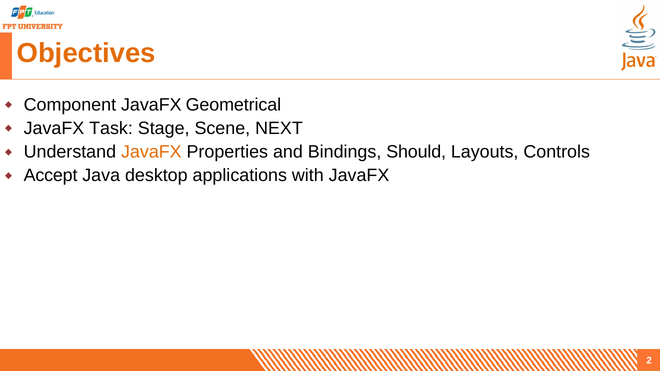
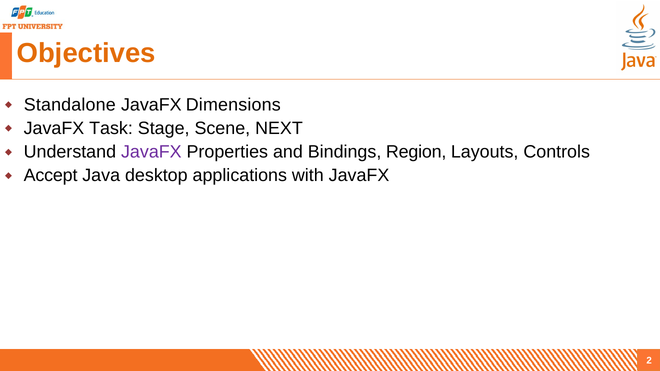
Component: Component -> Standalone (70, 105)
Geometrical: Geometrical -> Dimensions (233, 105)
JavaFX colour: orange -> purple (151, 152)
Should: Should -> Region (416, 152)
